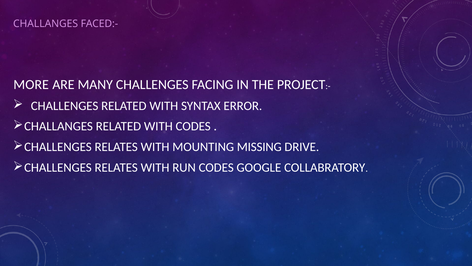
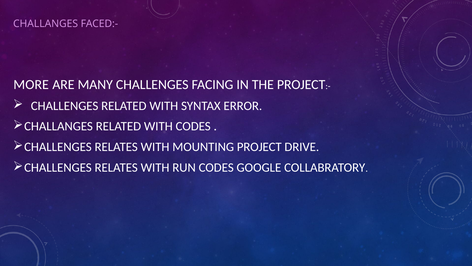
MOUNTING MISSING: MISSING -> PROJECT (259, 147)
